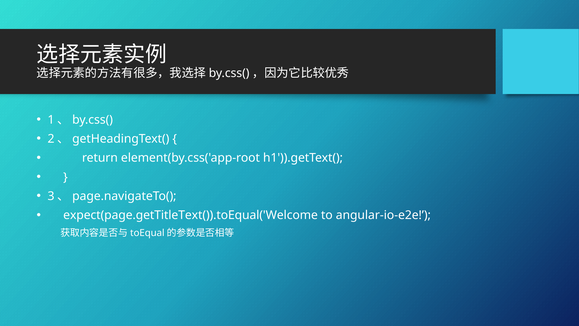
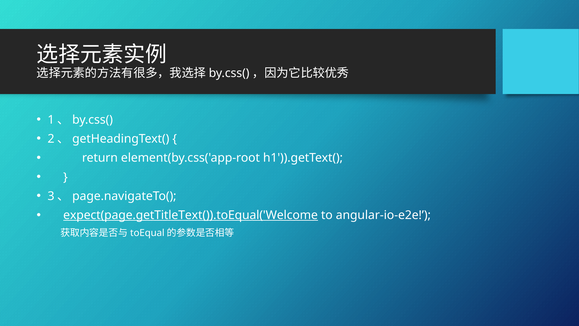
expect(page.getTitleText()).toEqual('Welcome underline: none -> present (191, 215)
